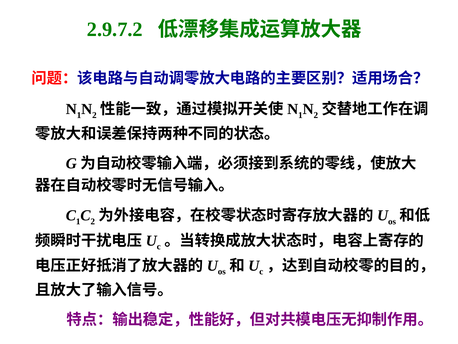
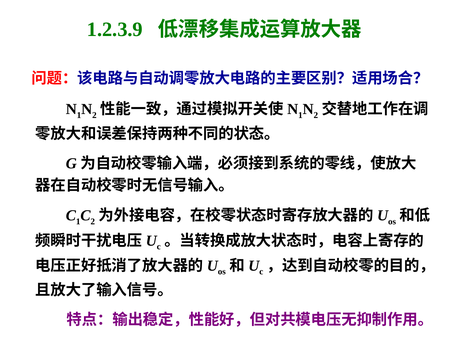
2.9.7.2: 2.9.7.2 -> 1.2.3.9 (115, 29)
